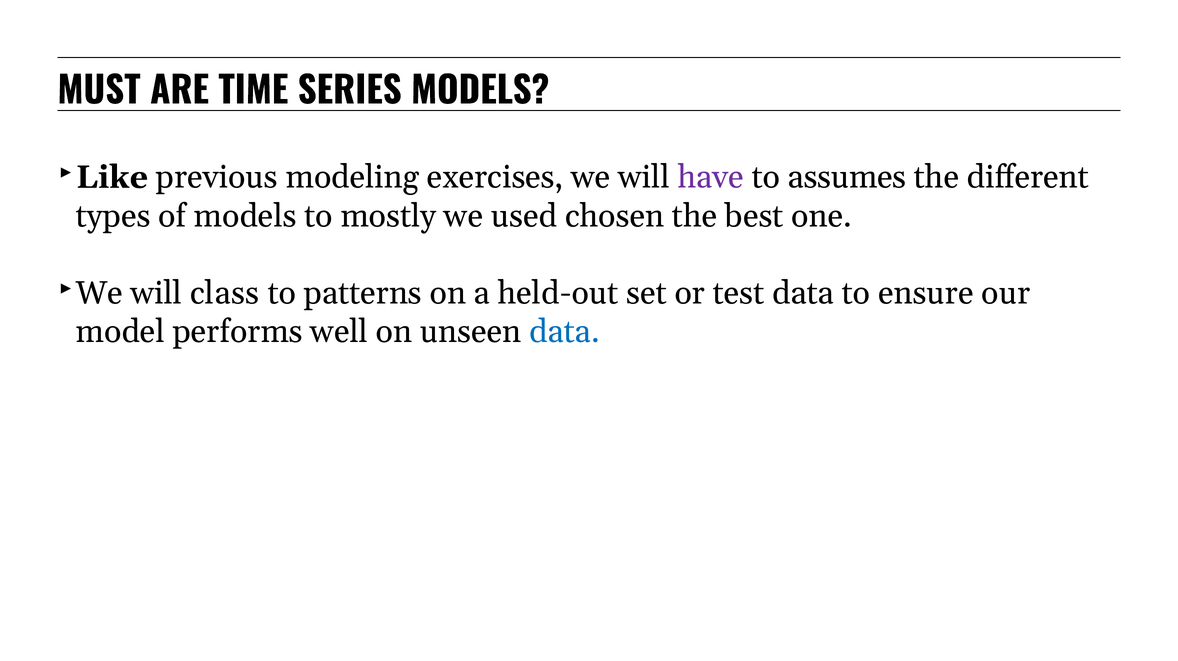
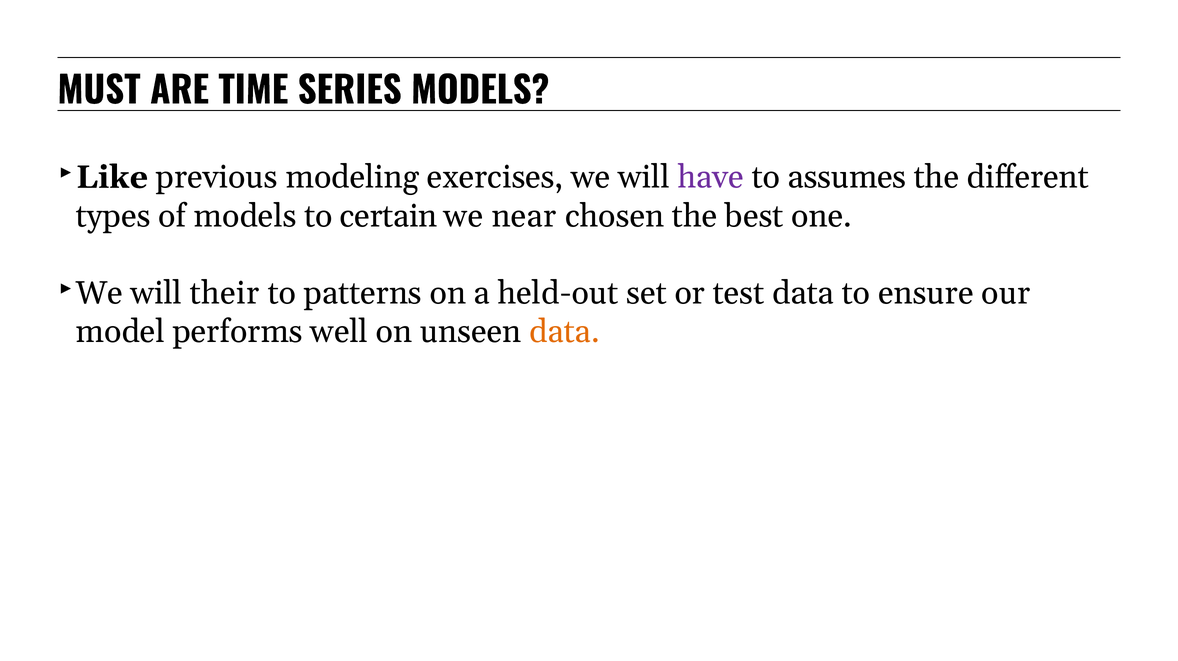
mostly: mostly -> certain (389, 216)
used: used -> near (524, 216)
class: class -> their (225, 293)
data colour: blue -> orange (564, 332)
